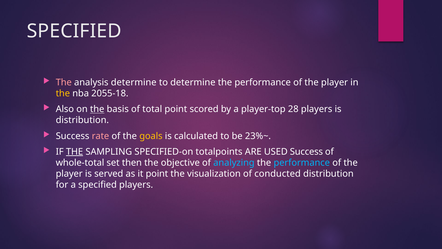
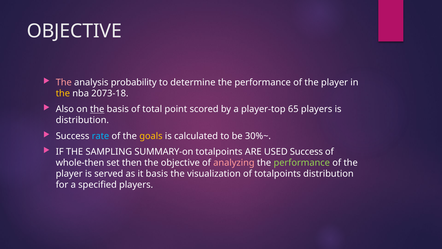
SPECIFIED: SPECIFIED -> OBJECTIVE (74, 31)
analysis determine: determine -> probability (134, 82)
2055-18: 2055-18 -> 2073-18 (110, 93)
28: 28 -> 65 (293, 109)
rate colour: pink -> light blue (100, 136)
23%~: 23%~ -> 30%~ (258, 136)
THE underline: present -> none (75, 151)
SPECIFIED-on: SPECIFIED-on -> SUMMARY-on (164, 151)
whole-total: whole-total -> whole-then (80, 162)
analyzing colour: light blue -> pink (234, 162)
performance colour: light blue -> light green (302, 162)
it point: point -> basis (157, 174)
of conducted: conducted -> totalpoints (278, 174)
